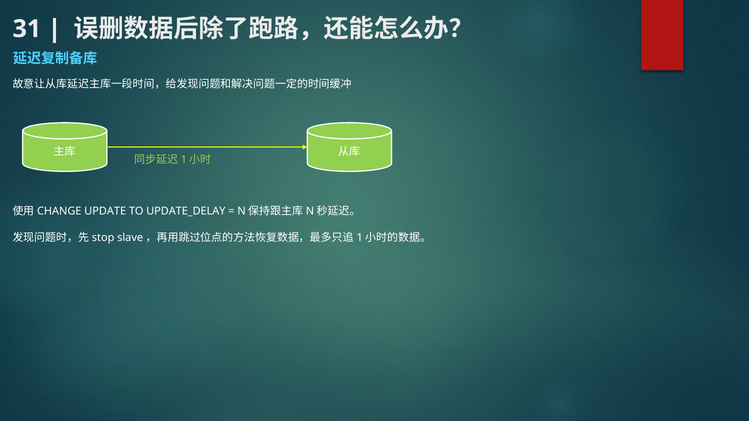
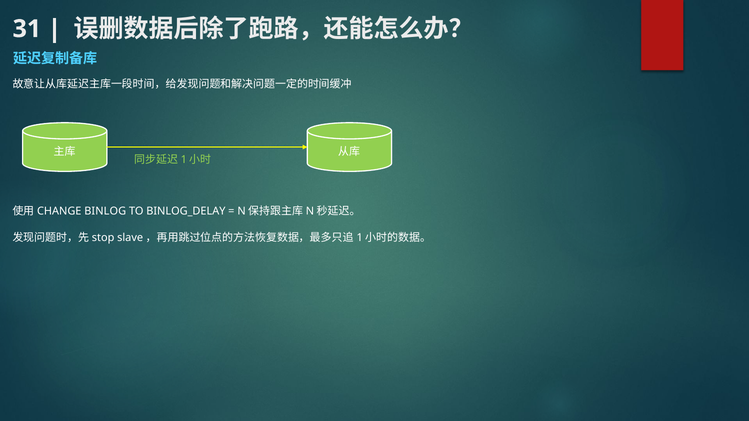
UPDATE: UPDATE -> BINLOG (105, 212)
UPDATE_DELAY: UPDATE_DELAY -> BINLOG_DELAY (186, 212)
